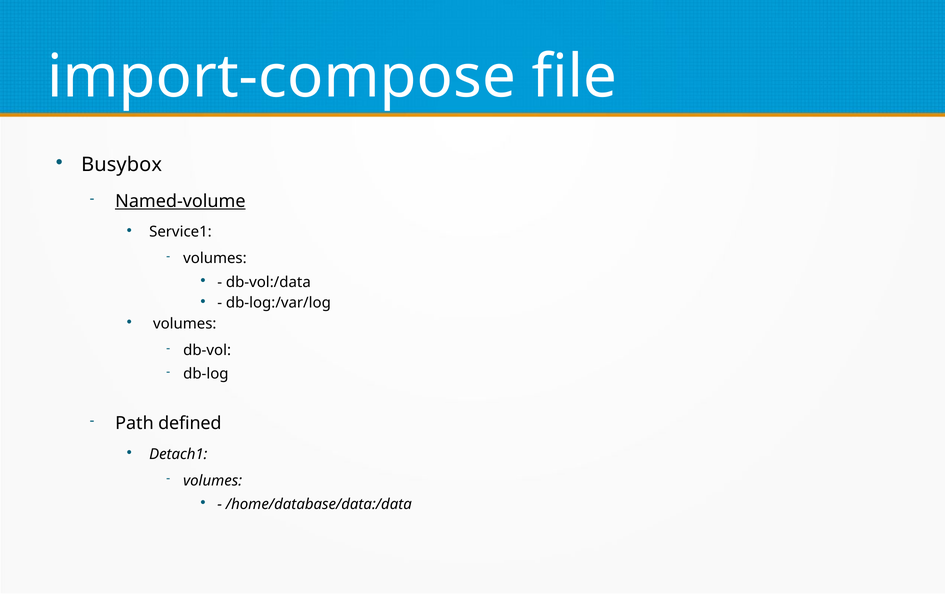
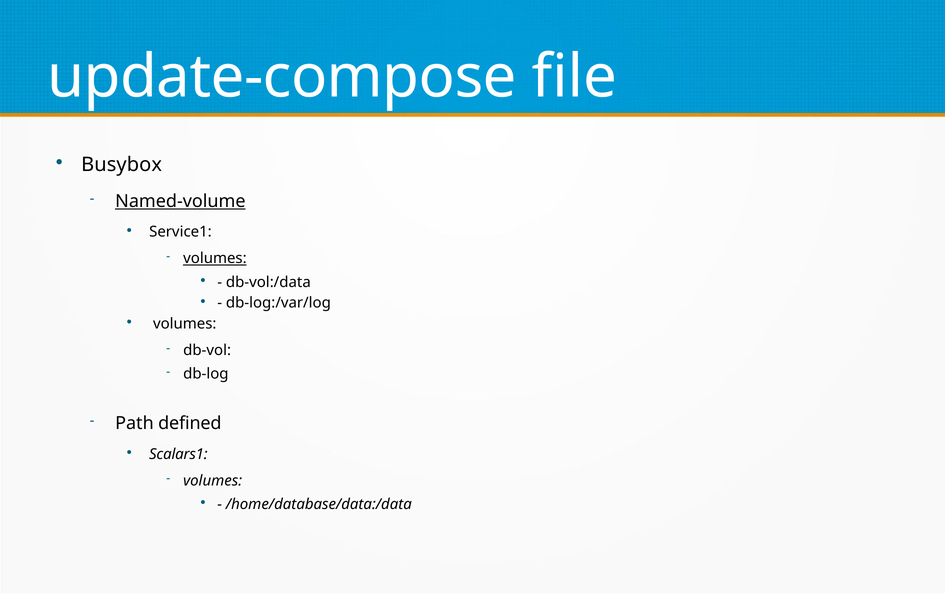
import-compose: import-compose -> update-compose (282, 77)
volumes underline: none -> present (215, 259)
Detach1: Detach1 -> Scalars1 (178, 454)
